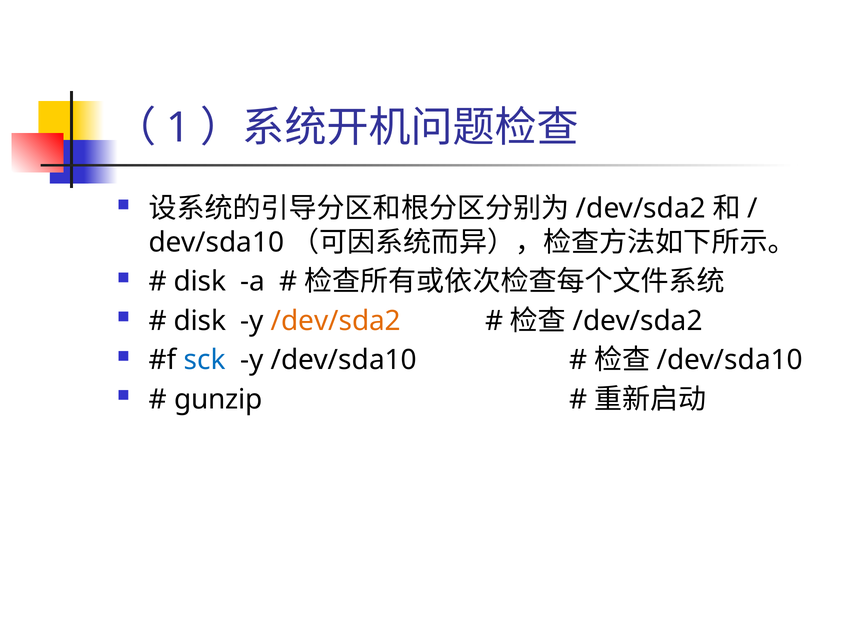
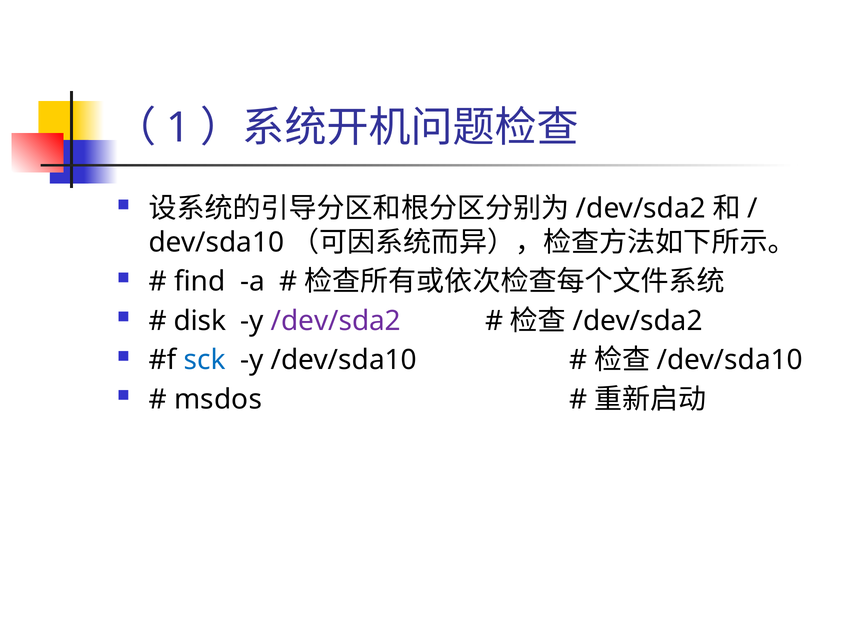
disk: disk -> find (200, 281)
/dev/sda2 colour: orange -> purple (336, 321)
gunzip: gunzip -> msdos (218, 399)
